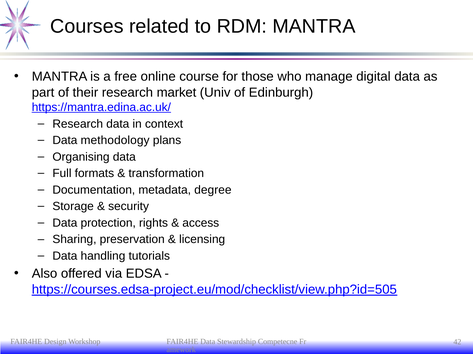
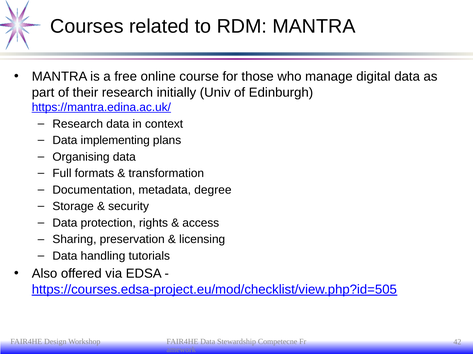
market: market -> initially (176, 93)
methodology: methodology -> implementing (115, 141)
